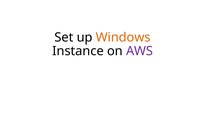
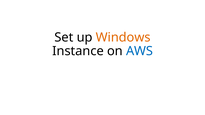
AWS colour: purple -> blue (139, 51)
